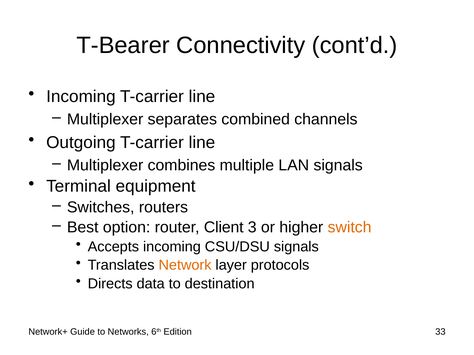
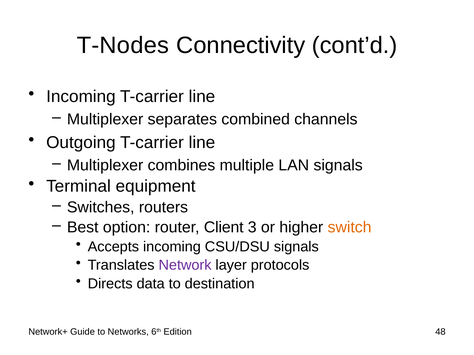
T-Bearer: T-Bearer -> T-Nodes (123, 46)
Network colour: orange -> purple (185, 265)
33: 33 -> 48 (440, 332)
